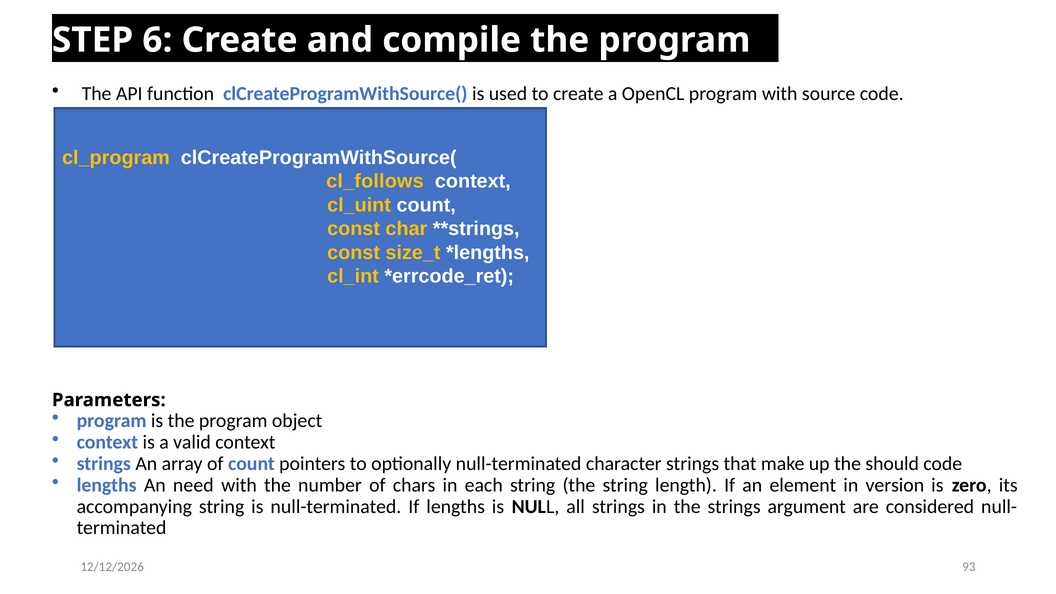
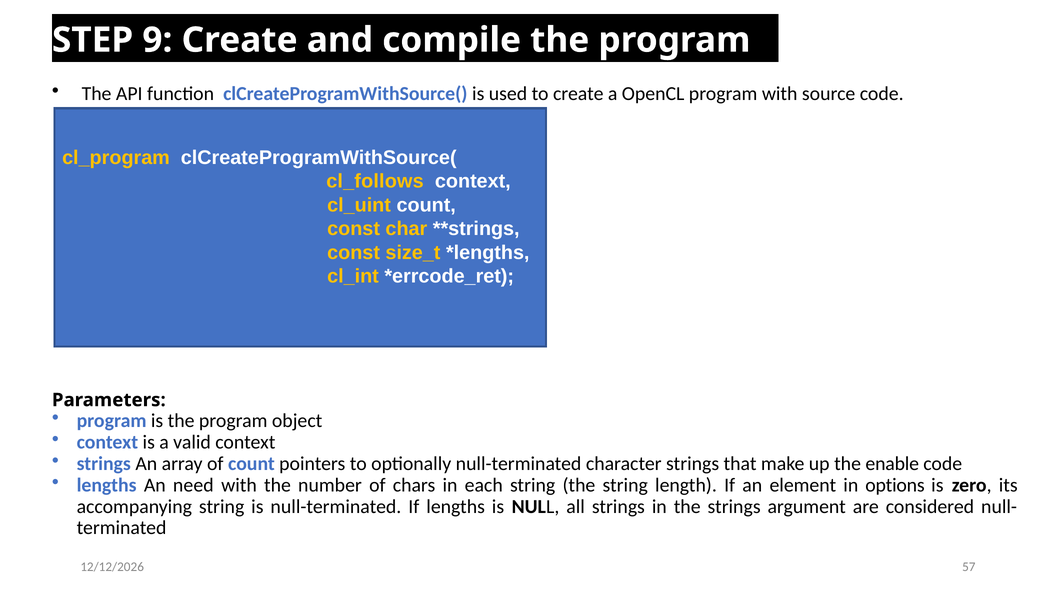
6: 6 -> 9 (157, 40)
should: should -> enable (892, 464)
version: version -> options (895, 485)
93: 93 -> 57 (969, 567)
